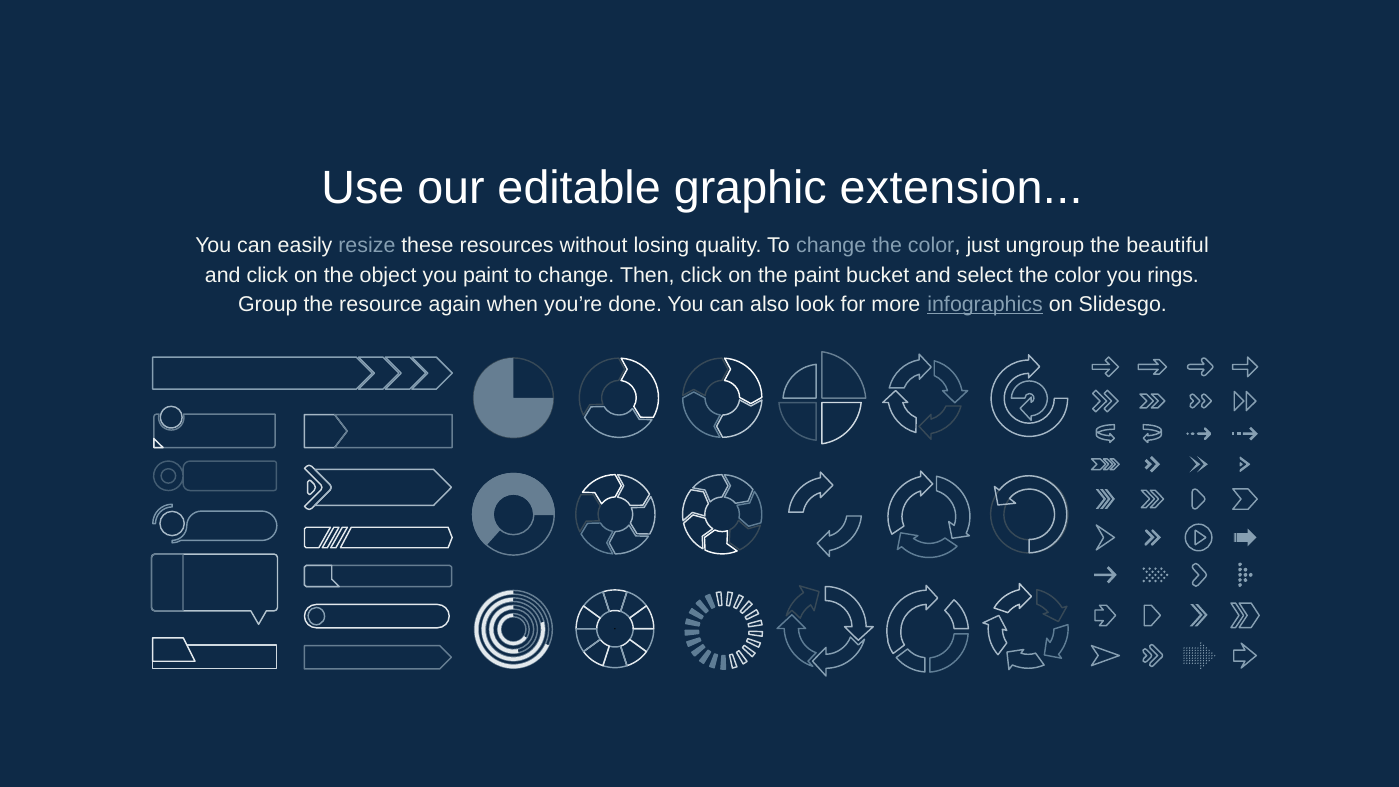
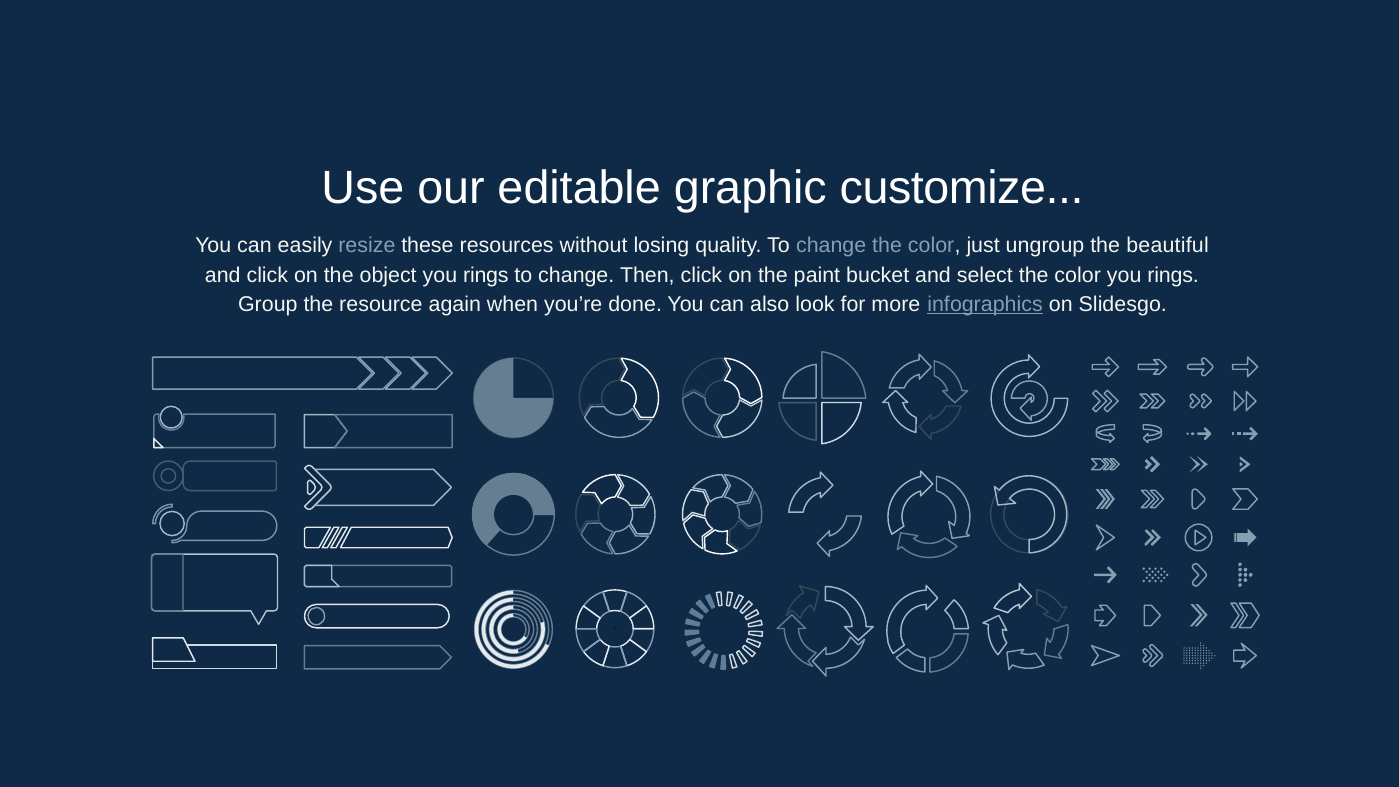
extension: extension -> customize (962, 188)
object you paint: paint -> rings (486, 275)
